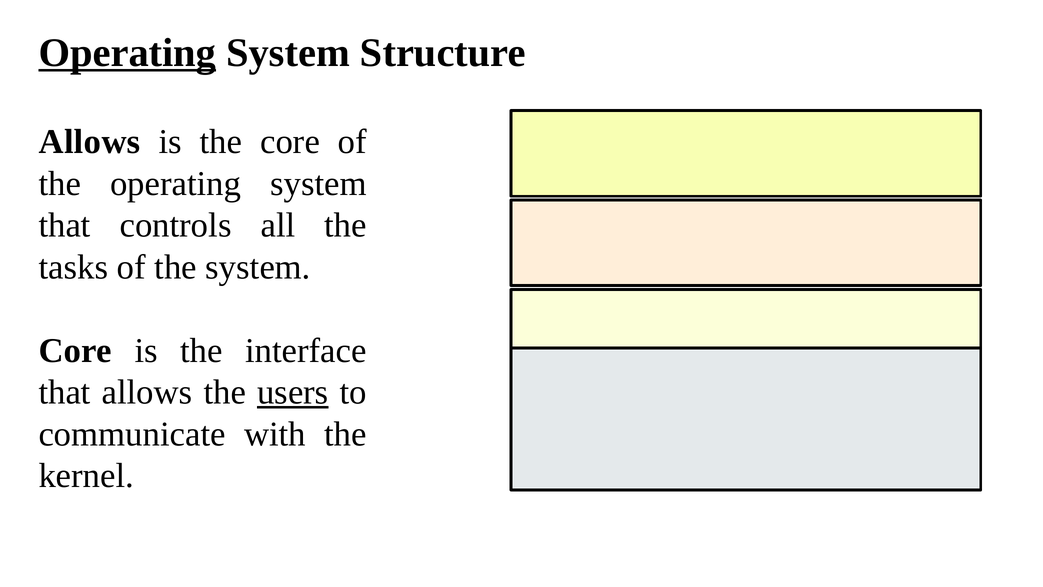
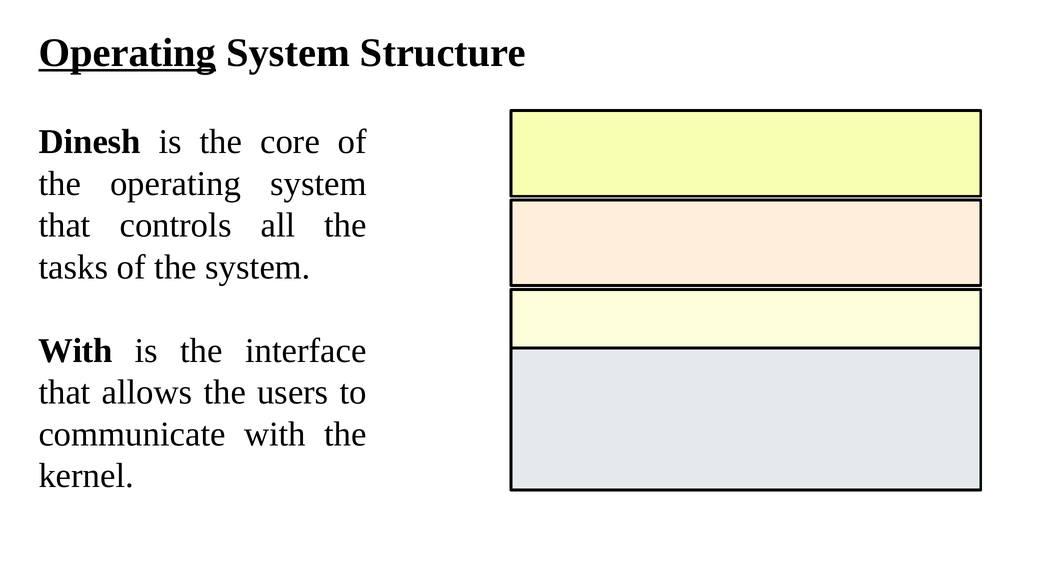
Allows: Allows -> Dinesh (90, 142)
Core: Core -> With (75, 350)
users underline: present -> none (293, 392)
